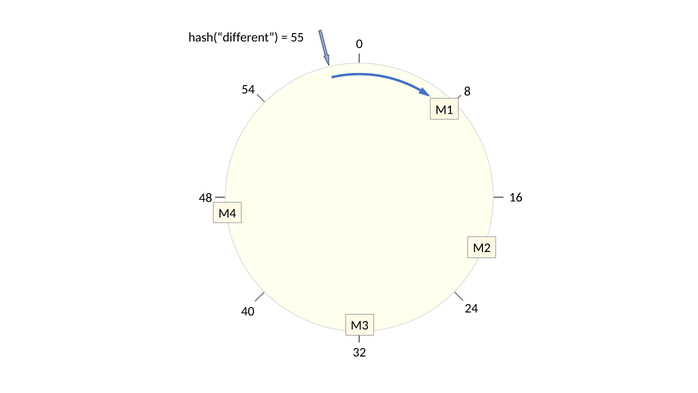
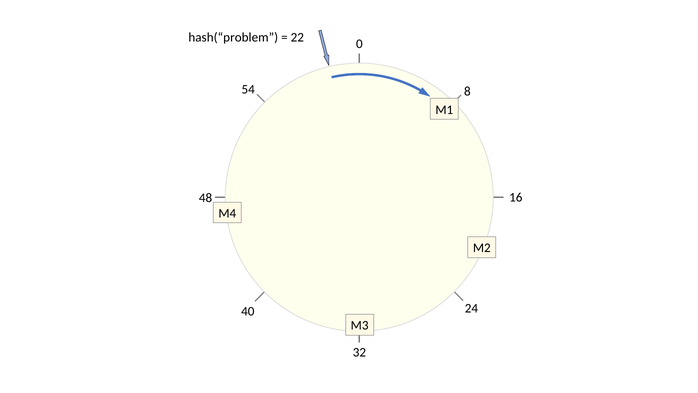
hash(“different: hash(“different -> hash(“problem (233, 37)
55: 55 -> 22 (297, 37)
